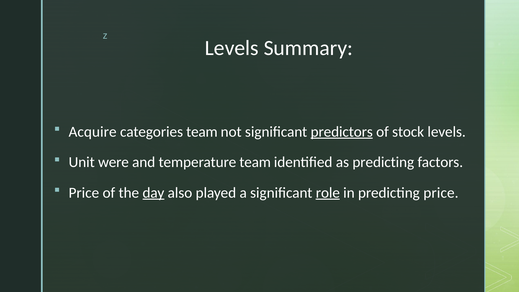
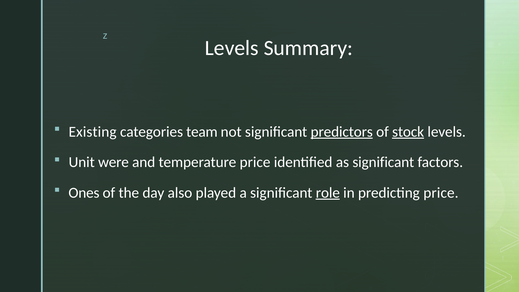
Acquire: Acquire -> Existing (93, 132)
stock underline: none -> present (408, 132)
temperature team: team -> price (255, 162)
as predicting: predicting -> significant (383, 162)
Price: Price -> Ones (84, 193)
day underline: present -> none (153, 193)
